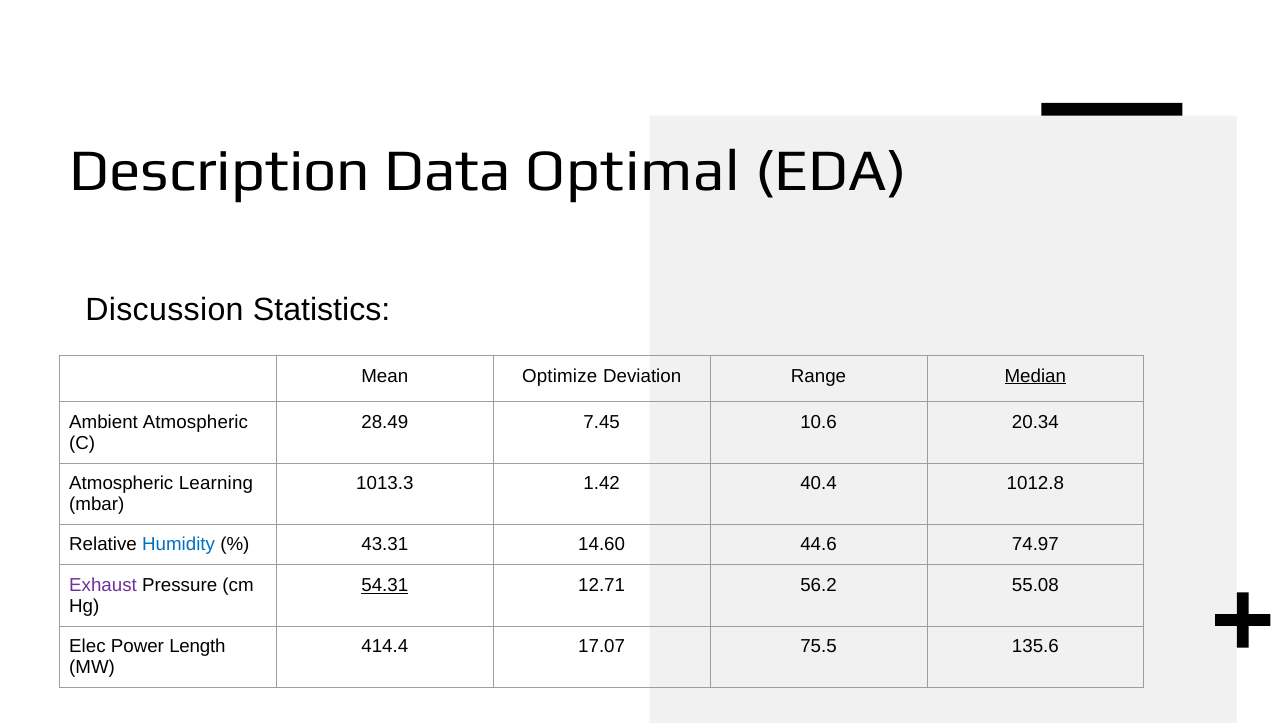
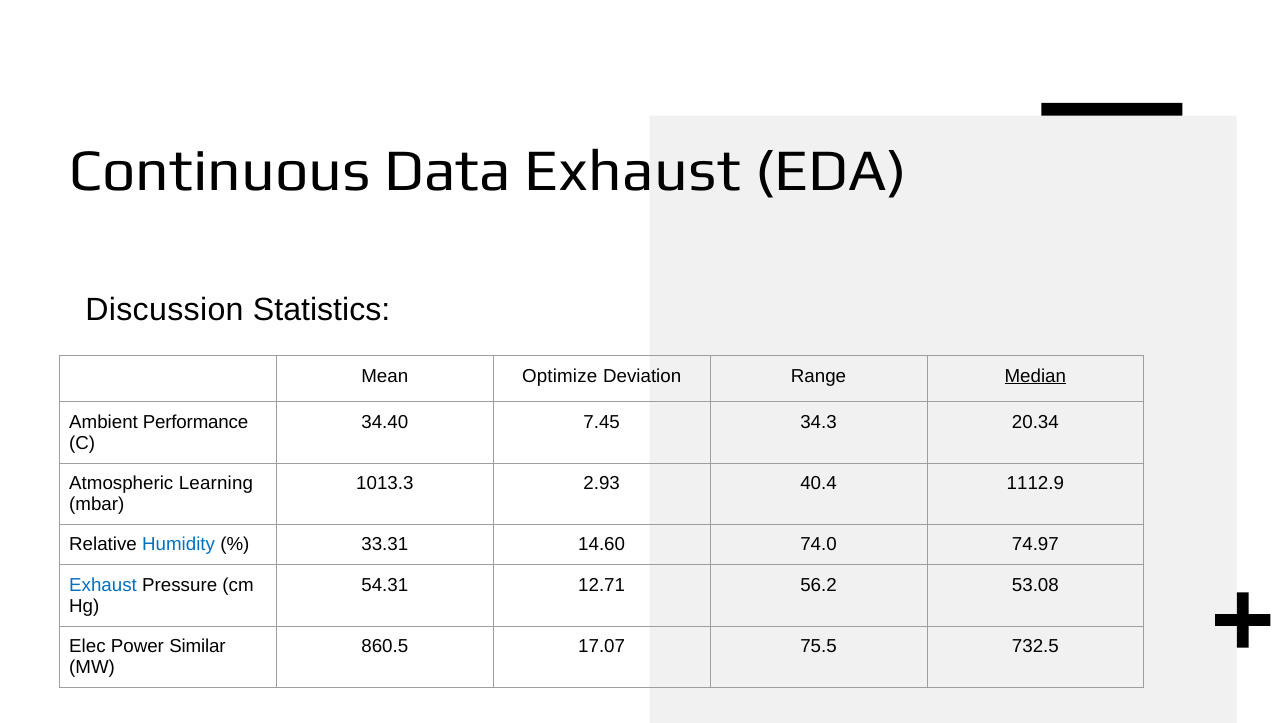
Description: Description -> Continuous (220, 171)
Data Optimal: Optimal -> Exhaust (633, 171)
Ambient Atmospheric: Atmospheric -> Performance (196, 422)
28.49: 28.49 -> 34.40 (385, 422)
10.6: 10.6 -> 34.3 (818, 422)
1.42: 1.42 -> 2.93 (602, 483)
1012.8: 1012.8 -> 1112.9 (1035, 483)
43.31: 43.31 -> 33.31 (385, 545)
44.6: 44.6 -> 74.0 (818, 545)
Exhaust colour: purple -> blue (103, 585)
54.31 underline: present -> none (385, 585)
55.08: 55.08 -> 53.08 (1035, 585)
Length: Length -> Similar (197, 646)
414.4: 414.4 -> 860.5 (385, 646)
135.6: 135.6 -> 732.5 (1035, 646)
